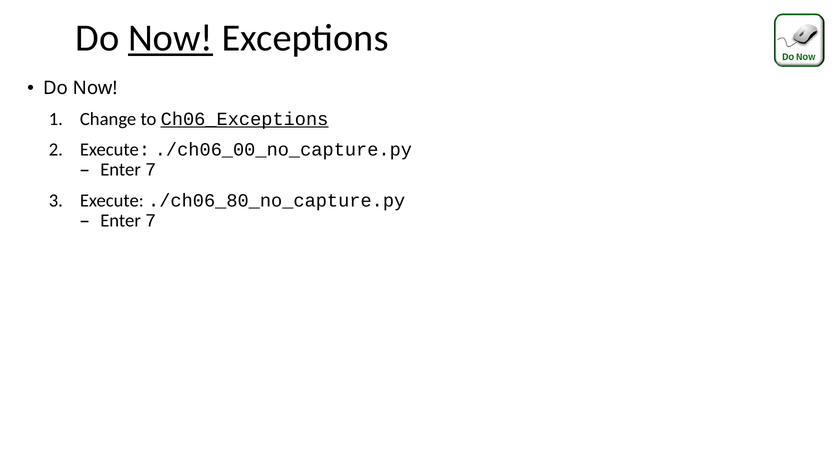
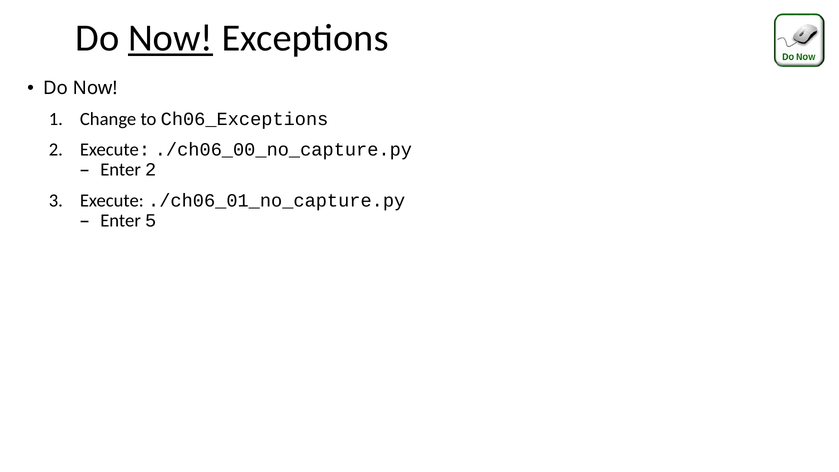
Ch06_Exceptions underline: present -> none (245, 119)
7: 7 -> 2 (151, 170)
./ch06_80_no_capture.py: ./ch06_80_no_capture.py -> ./ch06_01_no_capture.py (277, 200)
7: 7 -> 5 (151, 221)
